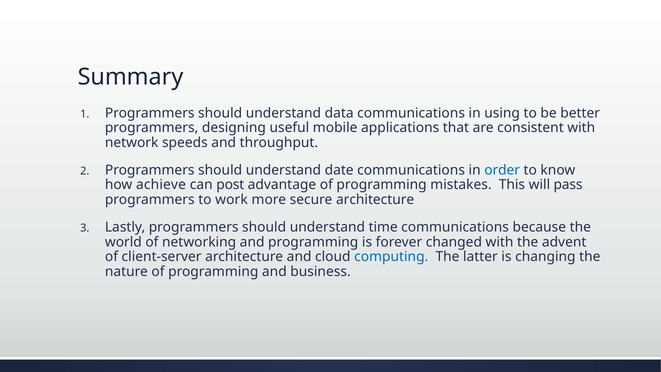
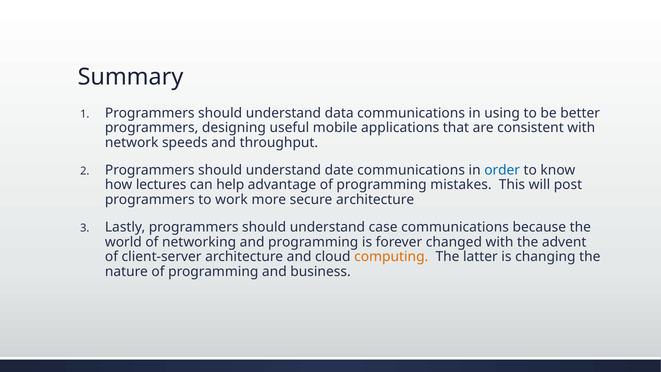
achieve: achieve -> lectures (161, 185)
post: post -> help (230, 185)
pass: pass -> post (568, 185)
time: time -> case (383, 227)
computing colour: blue -> orange (391, 257)
